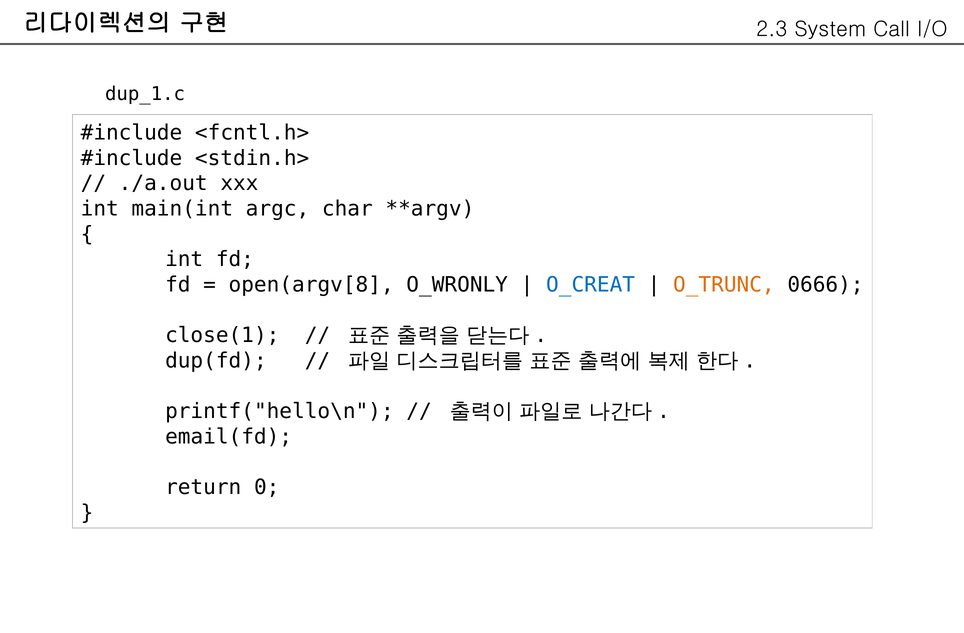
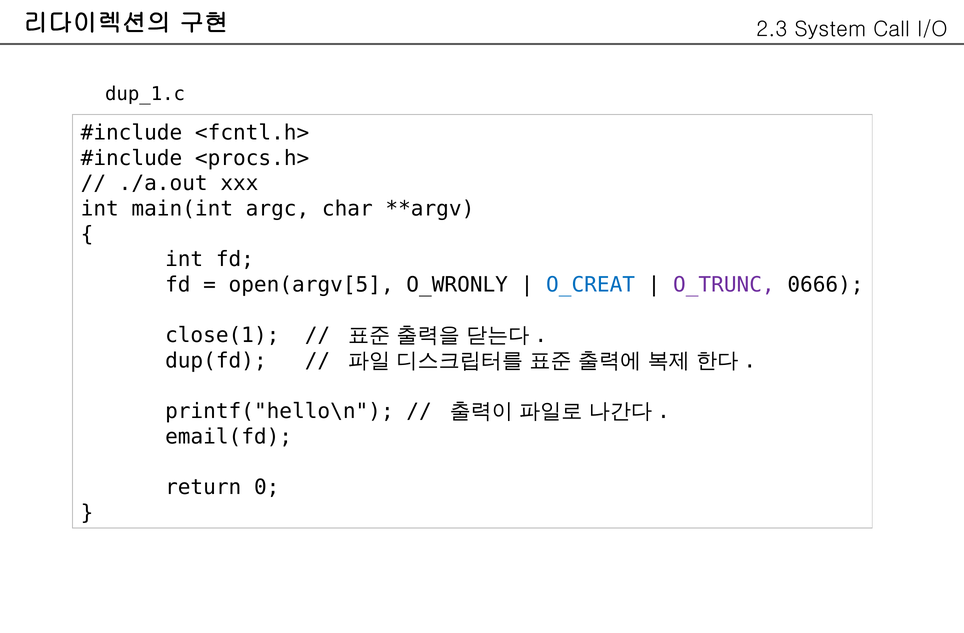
<stdin.h>: <stdin.h> -> <procs.h> (252, 158)
open(argv[8: open(argv[8 -> open(argv[5 (311, 285)
O_TRUNC colour: orange -> purple (724, 285)
